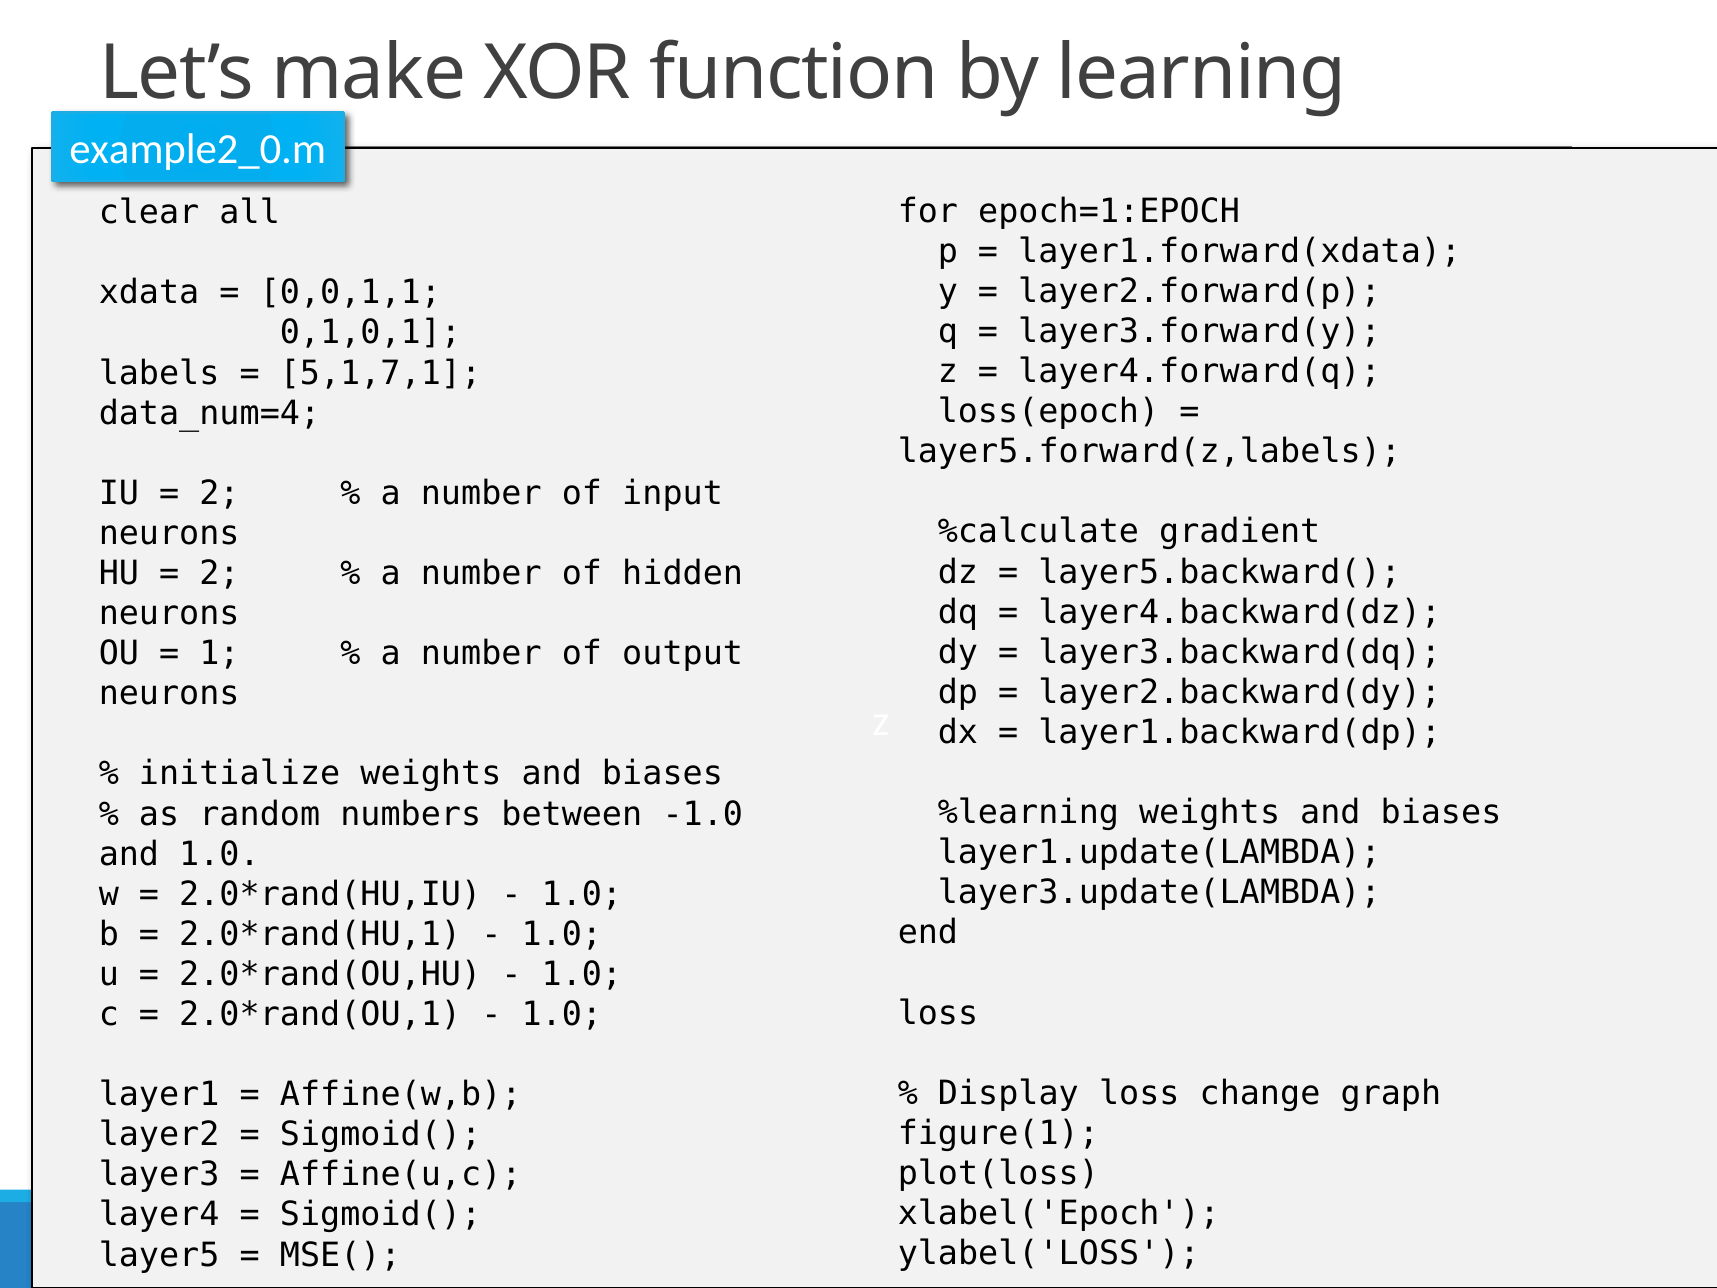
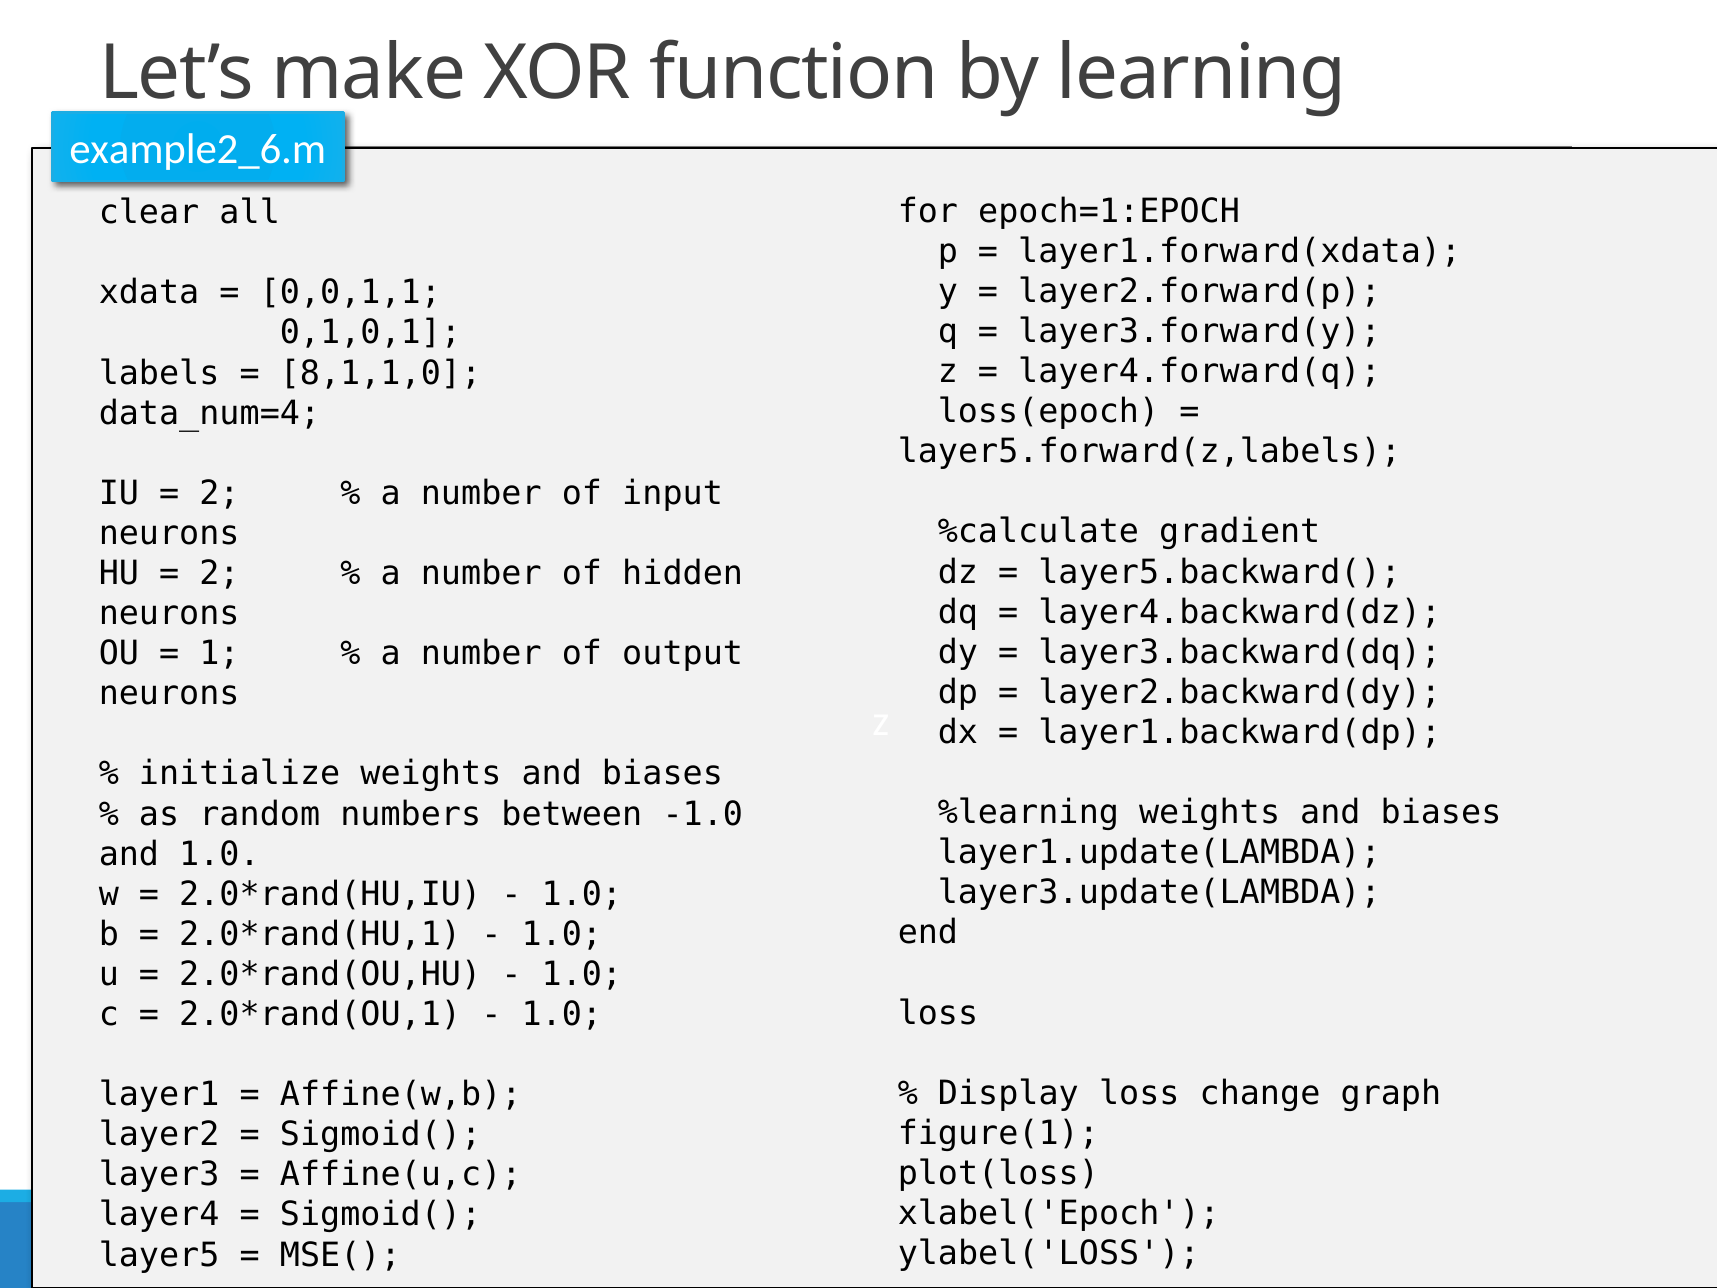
example2_0.m: example2_0.m -> example2_6.m (198, 150)
5,1,7,1: 5,1,7,1 -> 8,1,1,0 (380, 373)
